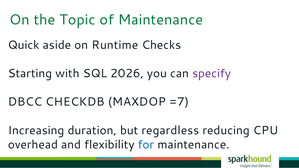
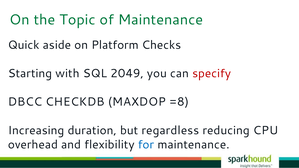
Runtime: Runtime -> Platform (115, 45)
2026: 2026 -> 2049 (127, 73)
specify colour: purple -> red (212, 73)
=7: =7 -> =8 (179, 102)
